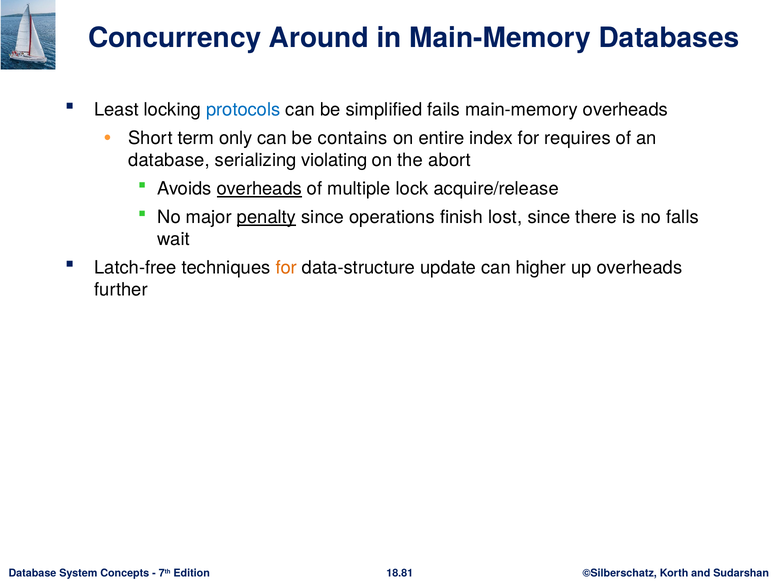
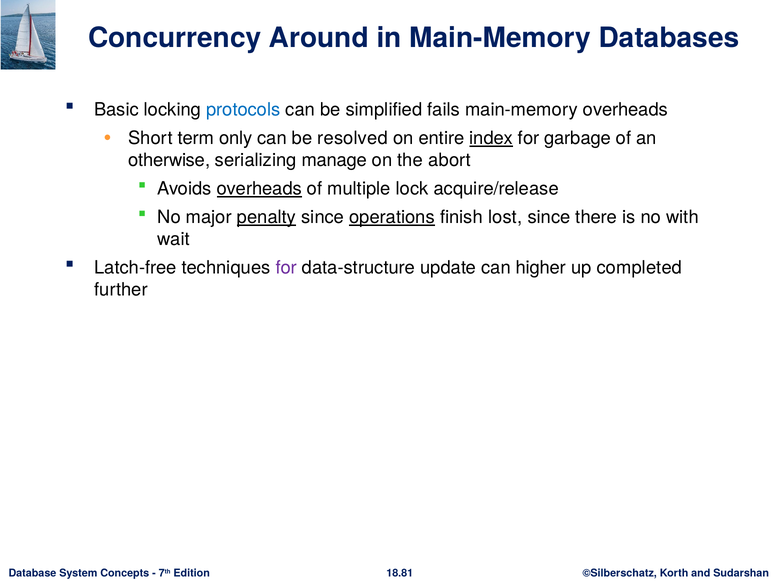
Least: Least -> Basic (116, 110)
contains: contains -> resolved (353, 138)
index underline: none -> present (491, 138)
requires: requires -> garbage (578, 138)
database: database -> otherwise (169, 160)
violating: violating -> manage (334, 160)
operations underline: none -> present (392, 217)
falls: falls -> with (682, 217)
for colour: orange -> purple (286, 268)
up overheads: overheads -> completed (639, 268)
